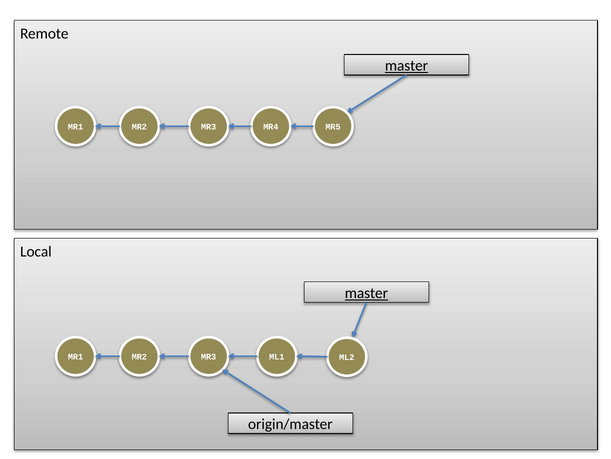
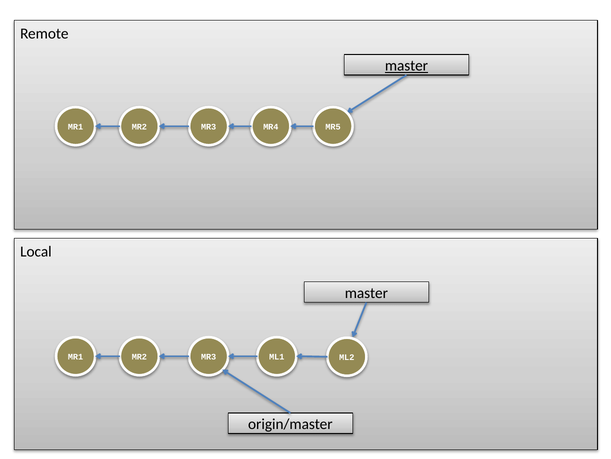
master underline: present -> none (366, 293)
